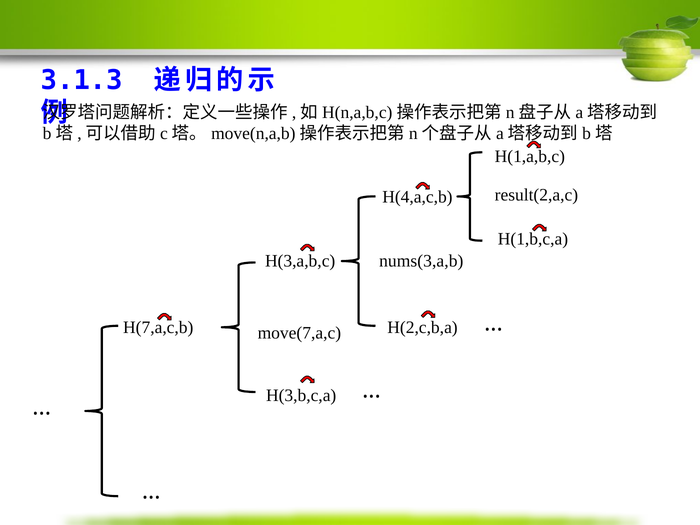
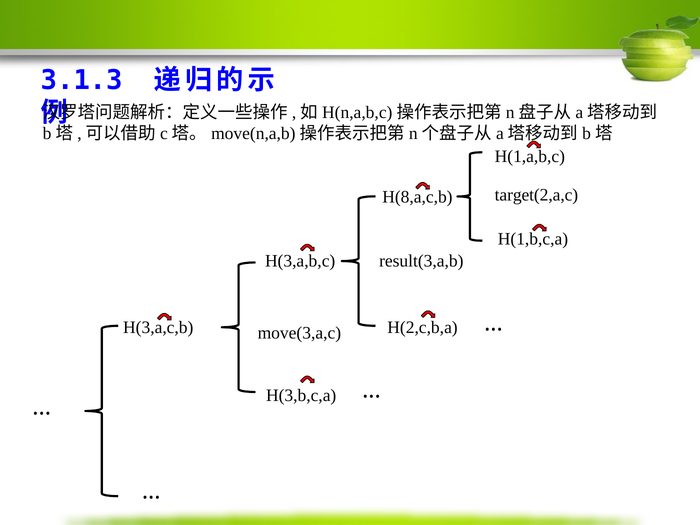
result(2,a,c: result(2,a,c -> target(2,a,c (536, 195)
H(4,a,c,b: H(4,a,c,b -> H(8,a,c,b (417, 197)
nums(3,a,b: nums(3,a,b -> result(3,a,b (421, 261)
H(7,a,c,b: H(7,a,c,b -> H(3,a,c,b (158, 327)
move(7,a,c: move(7,a,c -> move(3,a,c (299, 333)
